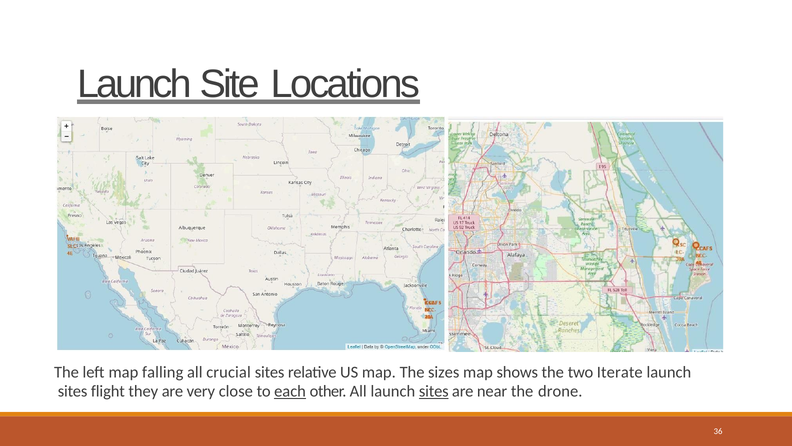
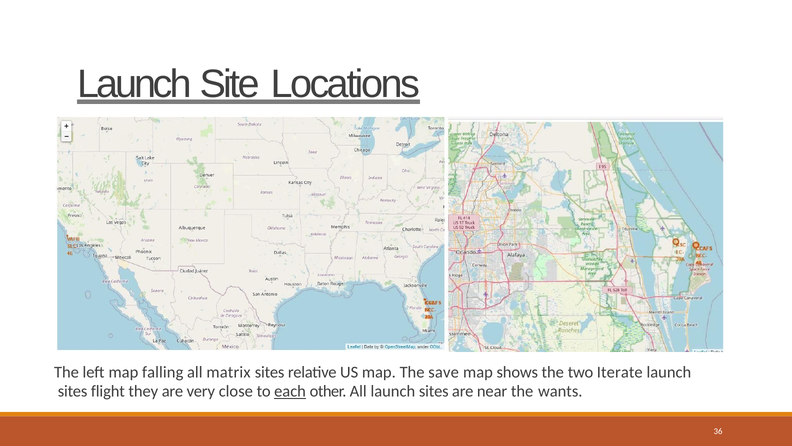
crucial: crucial -> matrix (229, 372)
sizes: sizes -> save (444, 372)
sites underline: present -> none (434, 391)
drone: drone -> wants (560, 391)
